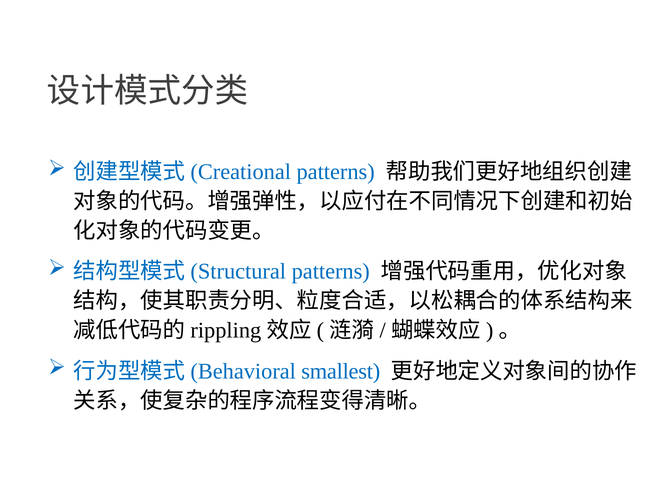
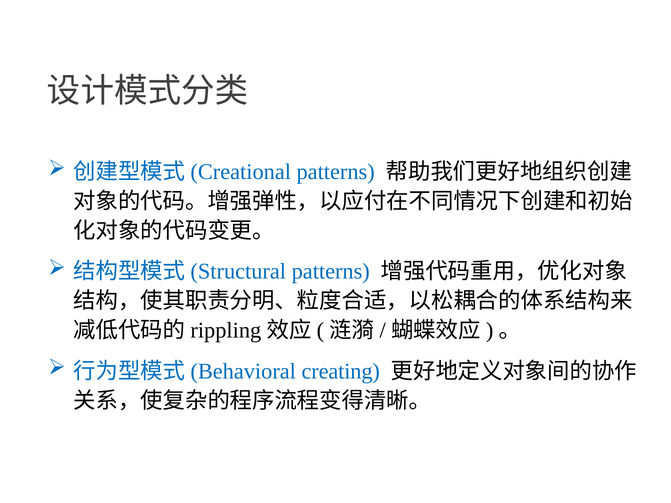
smallest: smallest -> creating (341, 371)
